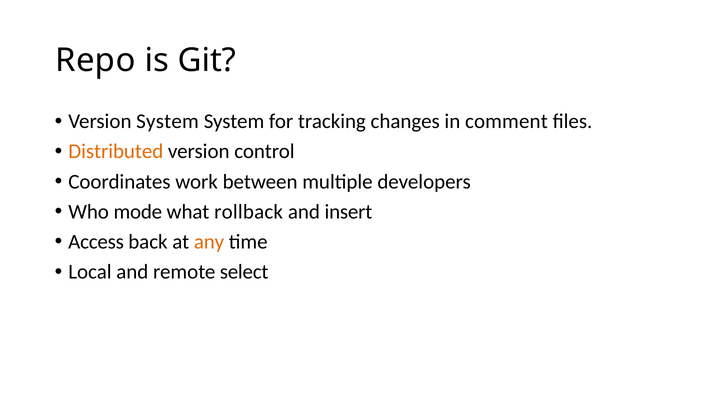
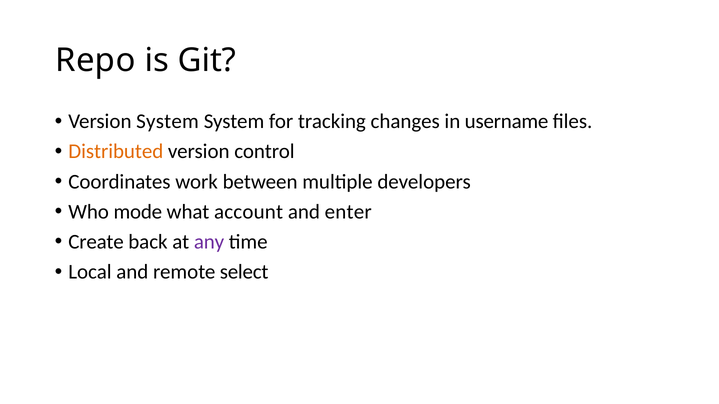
comment: comment -> username (507, 122)
rollback: rollback -> account (249, 212)
insert: insert -> enter (348, 212)
Access: Access -> Create (96, 242)
any colour: orange -> purple (209, 242)
